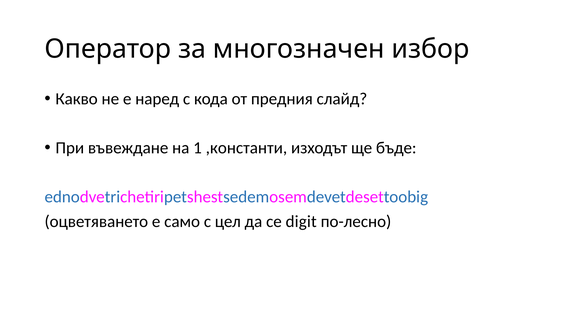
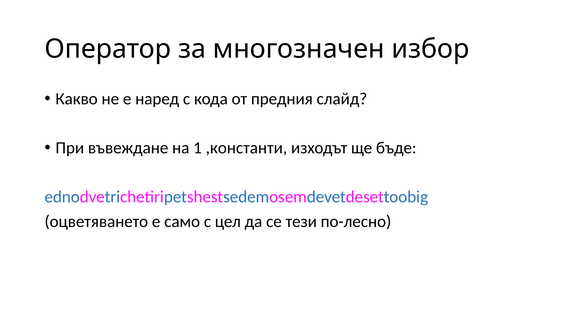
digit: digit -> тези (301, 221)
